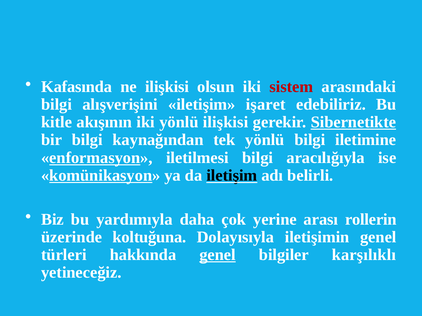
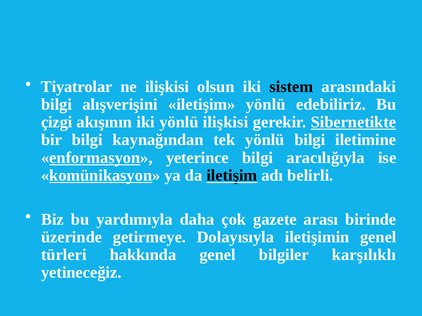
Kafasında: Kafasında -> Tiyatrolar (77, 87)
sistem colour: red -> black (291, 87)
iletişim işaret: işaret -> yönlü (266, 105)
kitle: kitle -> çizgi (57, 122)
iletilmesi: iletilmesi -> yeterince (197, 158)
yerine: yerine -> gazete (275, 220)
rollerin: rollerin -> birinde (371, 220)
koltuğuna: koltuğuna -> getirmeye (149, 237)
genel underline: present -> none (218, 255)
